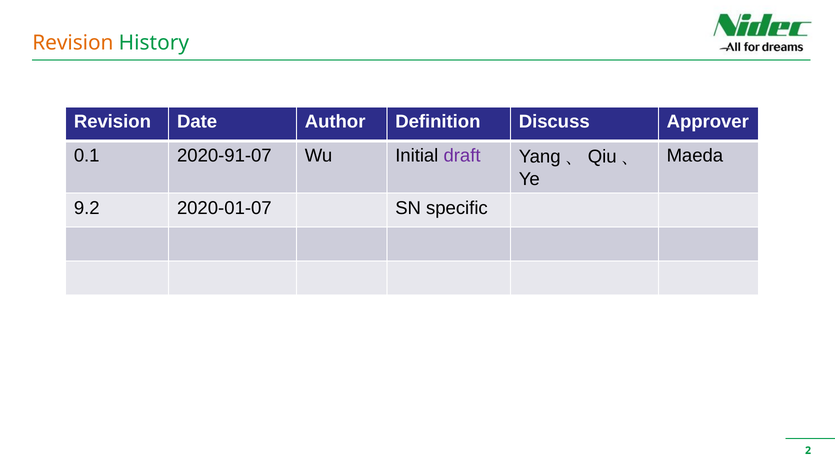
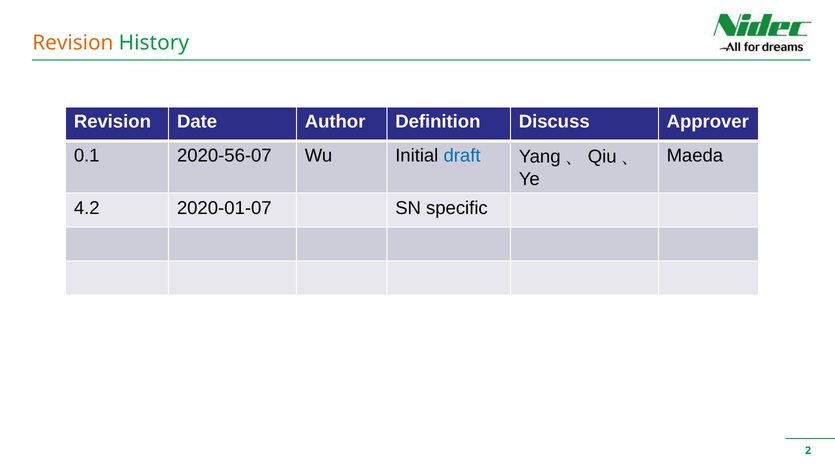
2020-91-07: 2020-91-07 -> 2020-56-07 (224, 156)
draft colour: purple -> blue (462, 156)
9.2: 9.2 -> 4.2 (87, 208)
